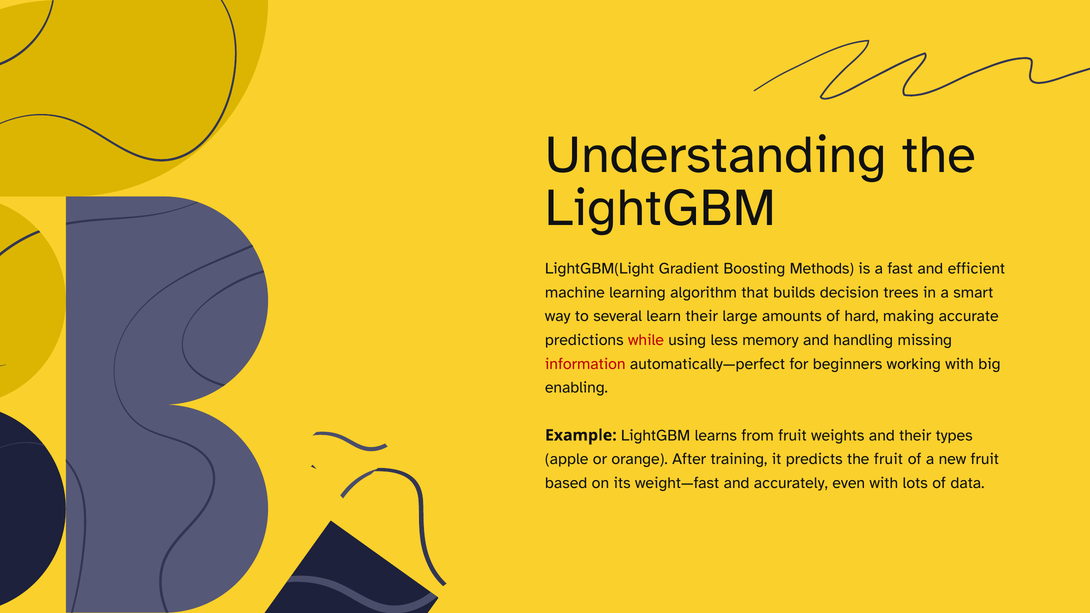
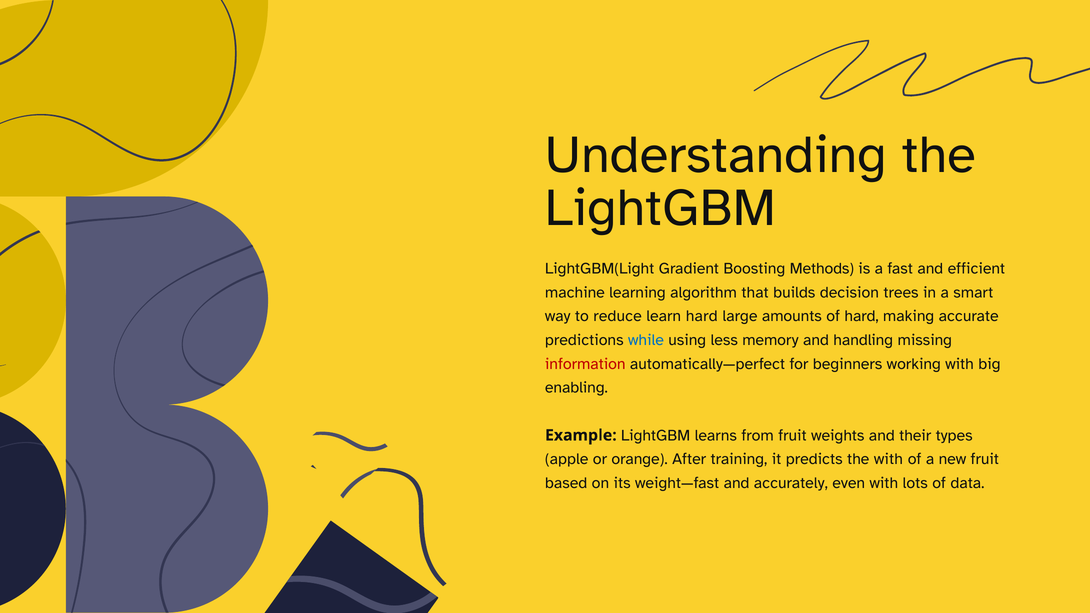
several: several -> reduce (618, 316)
learn their: their -> hard (702, 316)
while colour: red -> blue (646, 340)
the fruit: fruit -> with (888, 459)
